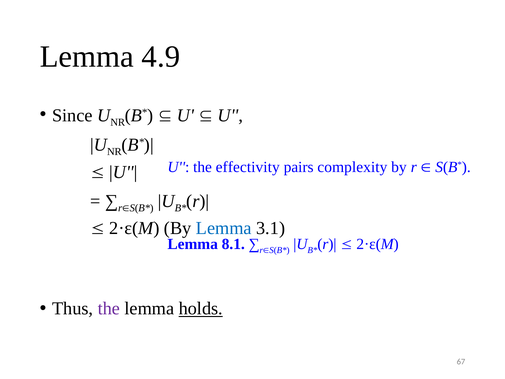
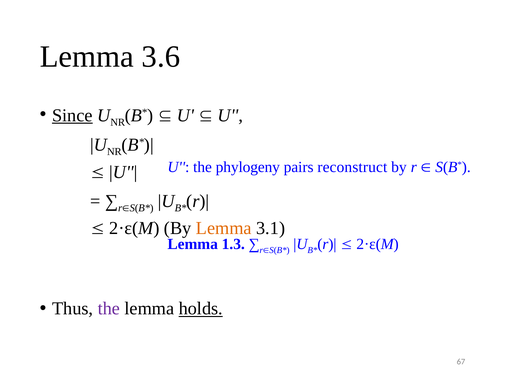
4.9: 4.9 -> 3.6 (161, 57)
Since underline: none -> present (72, 115)
effectivity: effectivity -> phylogeny (248, 167)
complexity: complexity -> reconstruct (352, 167)
Lemma colour: blue -> orange (224, 228)
8.1: 8.1 -> 1.3 (233, 244)
